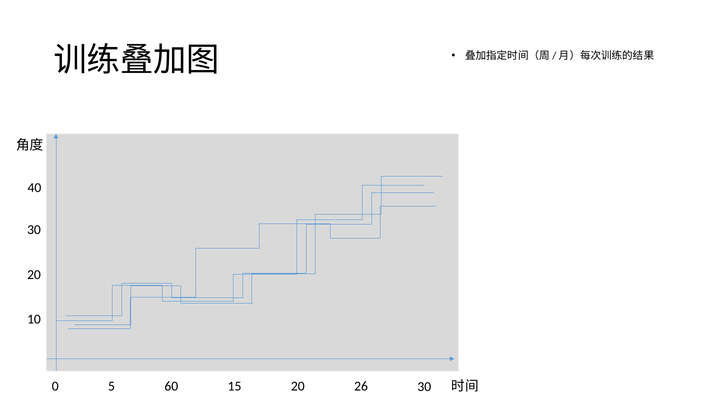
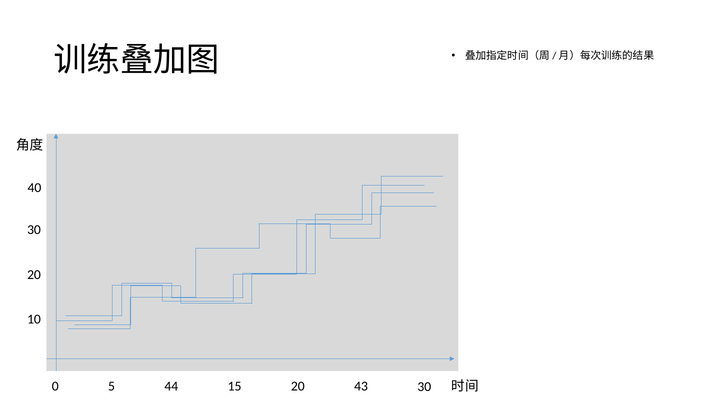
60: 60 -> 44 (171, 386)
26: 26 -> 43 (361, 386)
